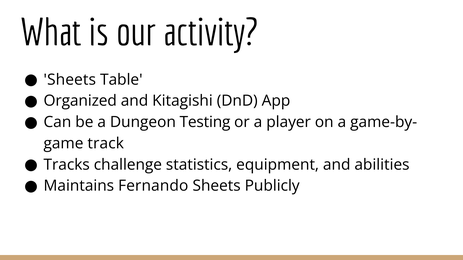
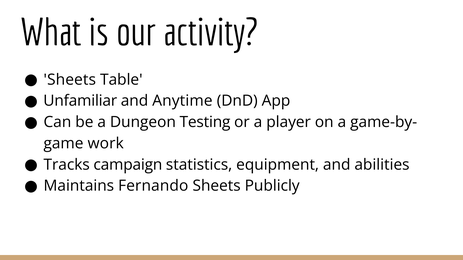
Organized: Organized -> Unfamiliar (80, 101)
Kitagishi: Kitagishi -> Anytime (182, 101)
track: track -> work (106, 144)
challenge: challenge -> campaign (128, 165)
